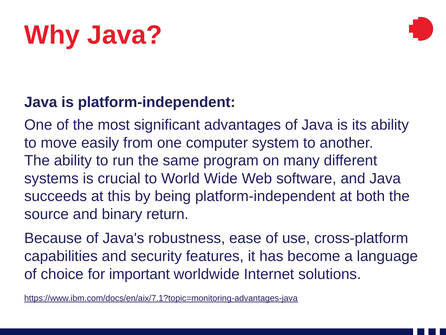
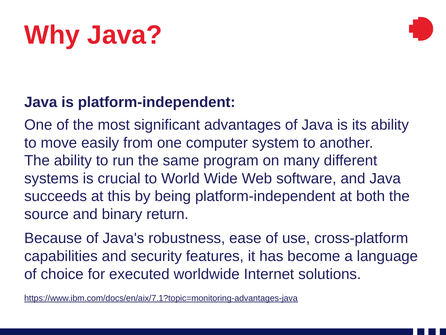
important: important -> executed (139, 274)
